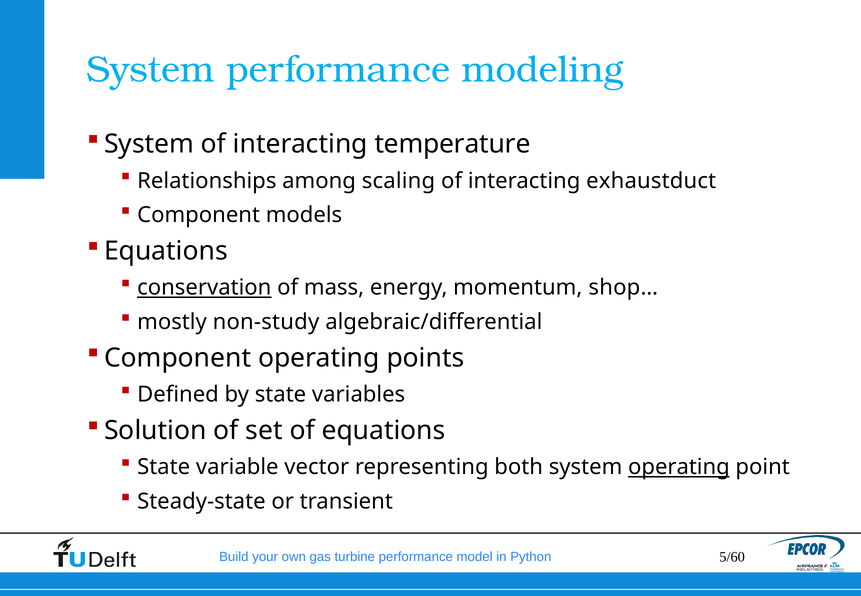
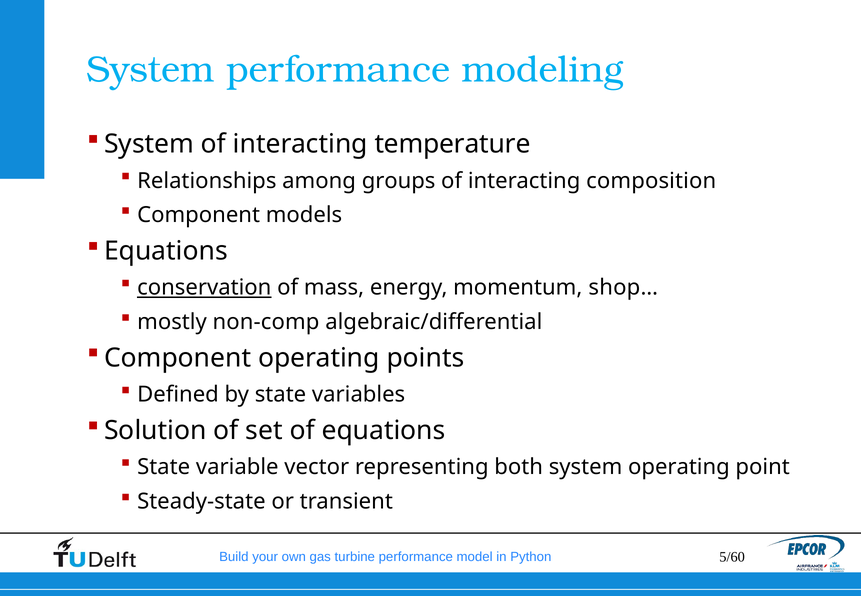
scaling: scaling -> groups (399, 181)
exhaustduct: exhaustduct -> composition (651, 181)
non-study: non-study -> non-comp (266, 322)
operating underline: present -> none (679, 467)
